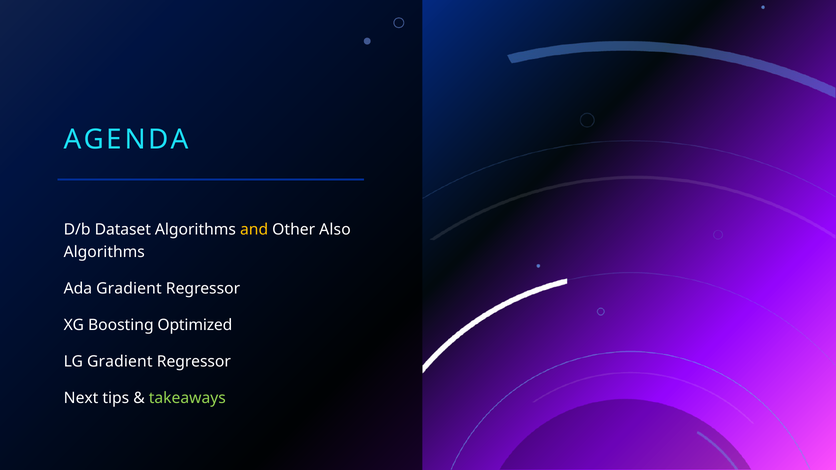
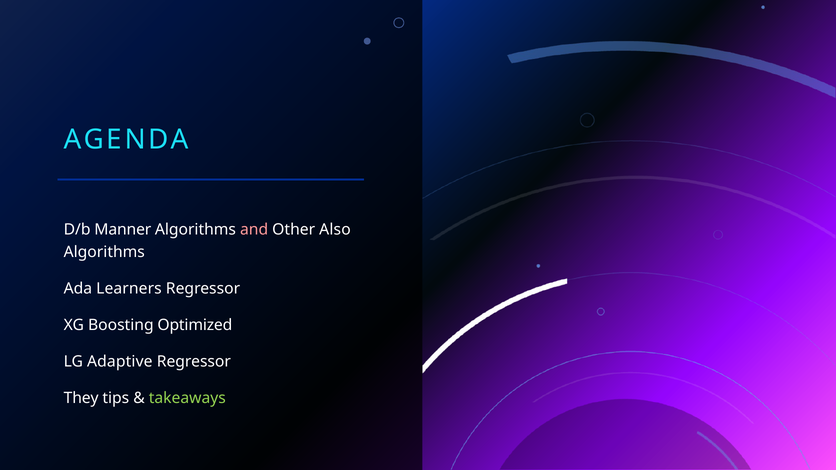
Dataset: Dataset -> Manner (123, 230)
and colour: yellow -> pink (254, 230)
Ada Gradient: Gradient -> Learners (129, 289)
LG Gradient: Gradient -> Adaptive (120, 362)
Next: Next -> They (81, 398)
